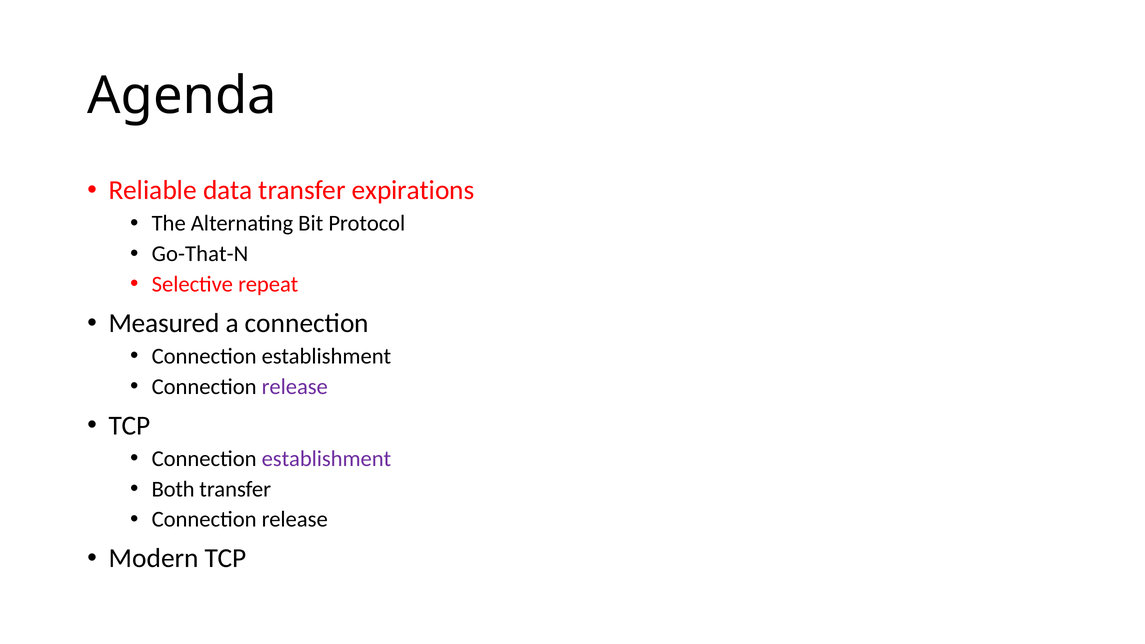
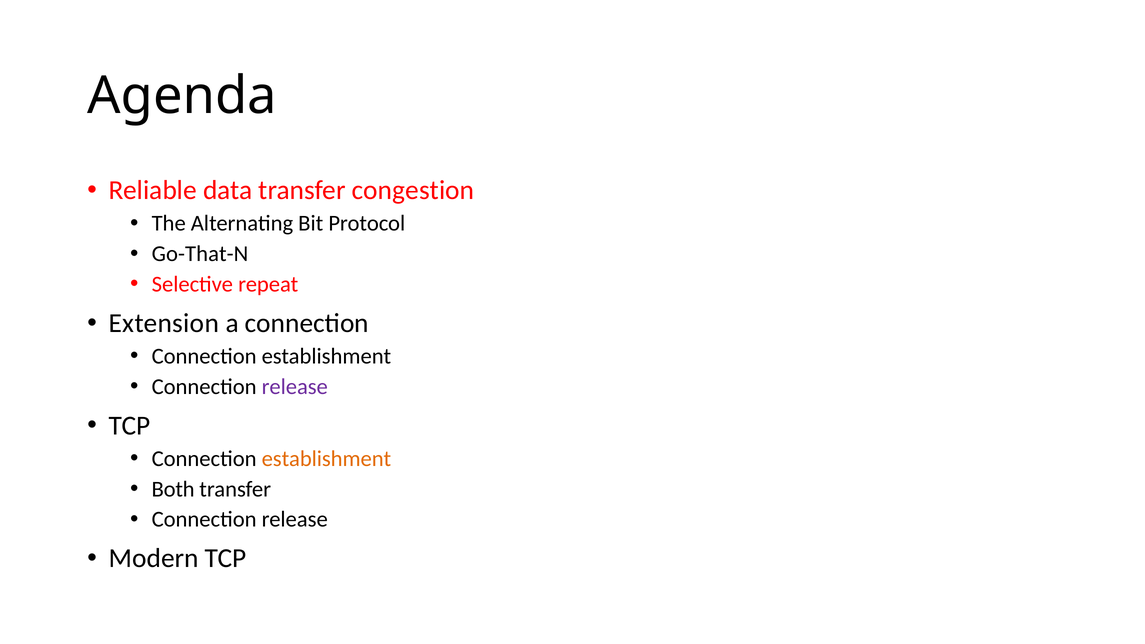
expirations: expirations -> congestion (413, 190)
Measured: Measured -> Extension (164, 323)
establishment colour: purple -> orange (326, 459)
